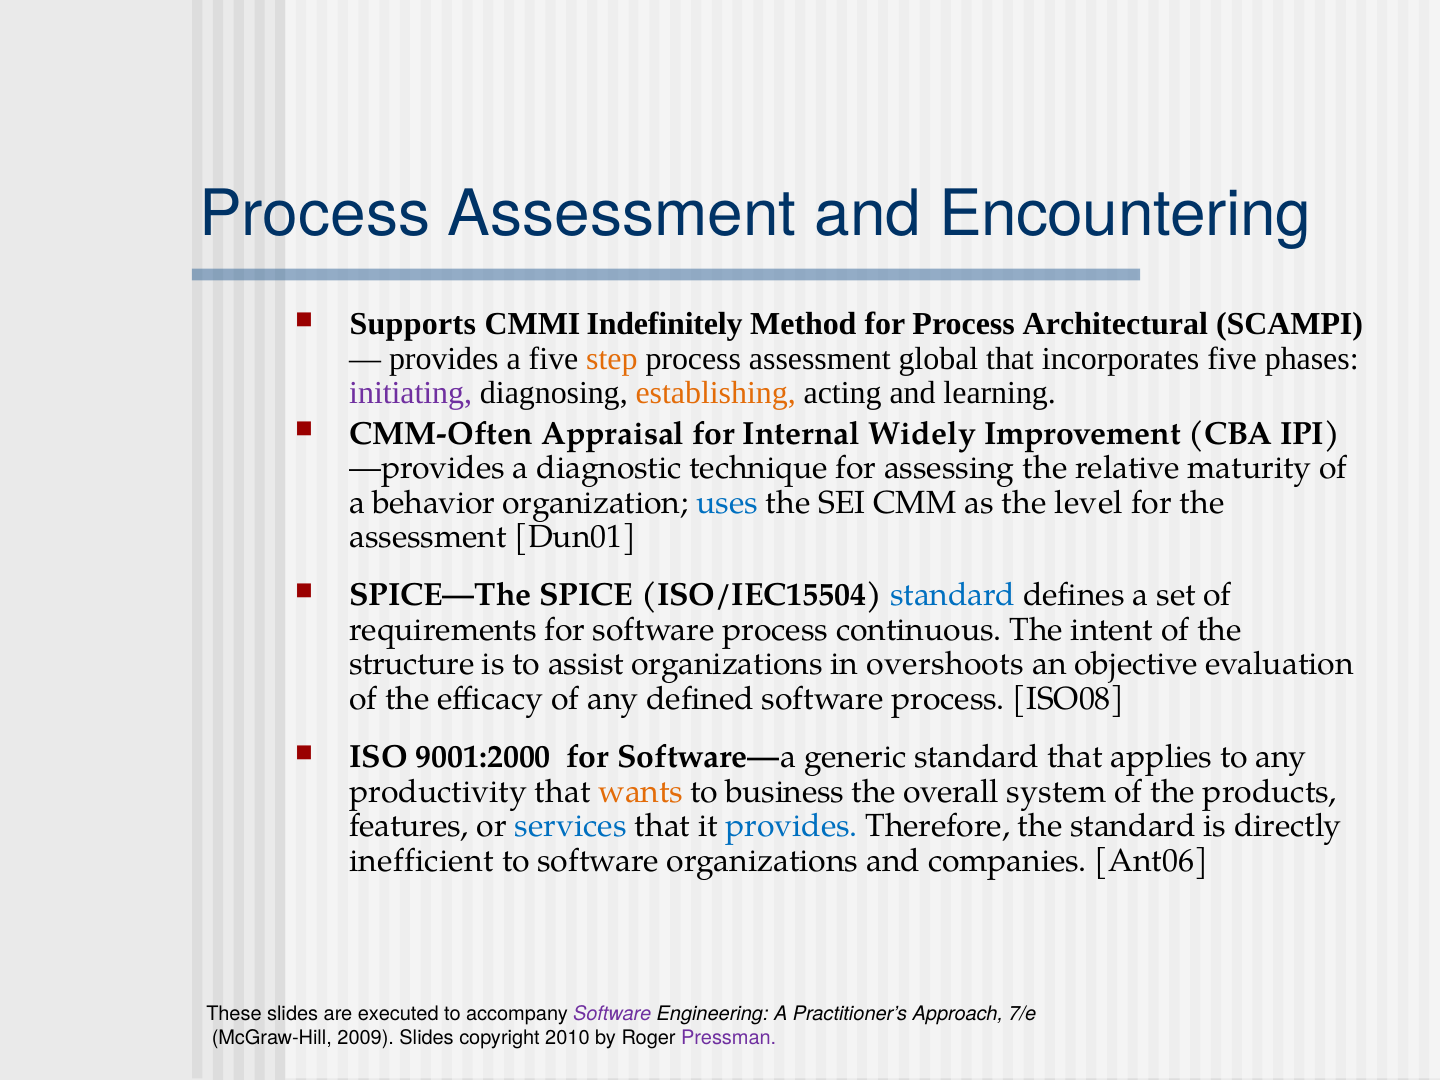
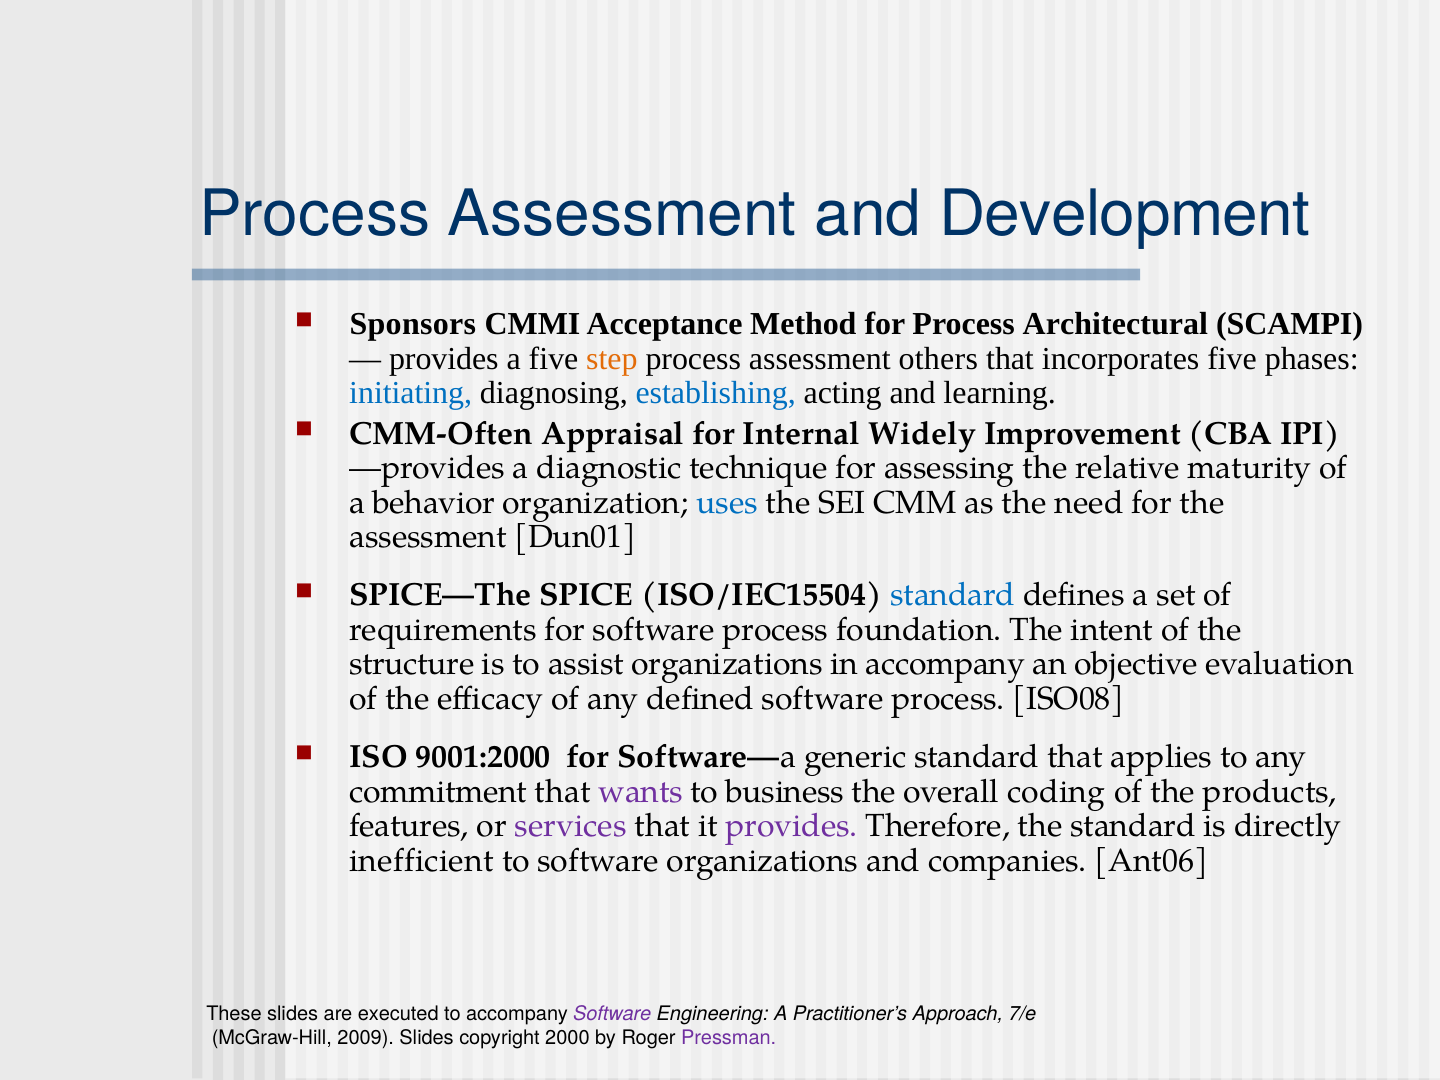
Encountering: Encountering -> Development (1125, 215)
Supports: Supports -> Sponsors (413, 324)
Indefinitely: Indefinitely -> Acceptance (664, 324)
global: global -> others (938, 359)
initiating colour: purple -> blue (411, 393)
establishing colour: orange -> blue (716, 393)
level: level -> need (1089, 503)
continuous: continuous -> foundation (919, 630)
in overshoots: overshoots -> accompany (945, 664)
productivity: productivity -> commitment (438, 792)
wants colour: orange -> purple (641, 792)
system: system -> coding (1056, 792)
services colour: blue -> purple (571, 826)
provides colour: blue -> purple (792, 826)
2010: 2010 -> 2000 (567, 1038)
